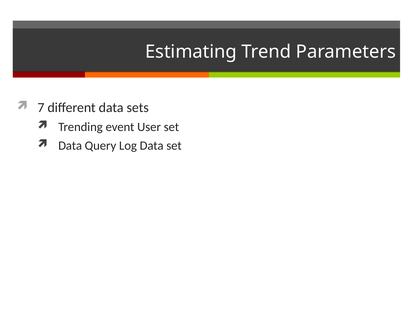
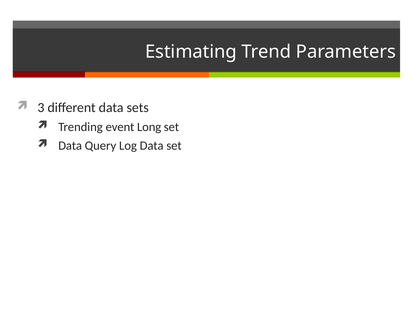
7: 7 -> 3 (41, 108)
User: User -> Long (149, 127)
